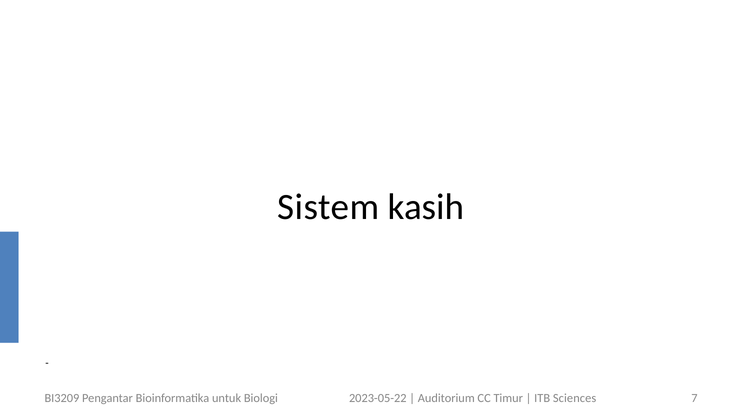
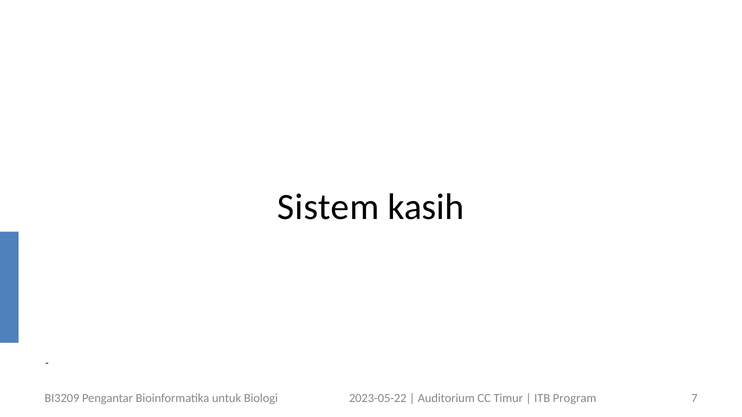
Sciences: Sciences -> Program (575, 399)
